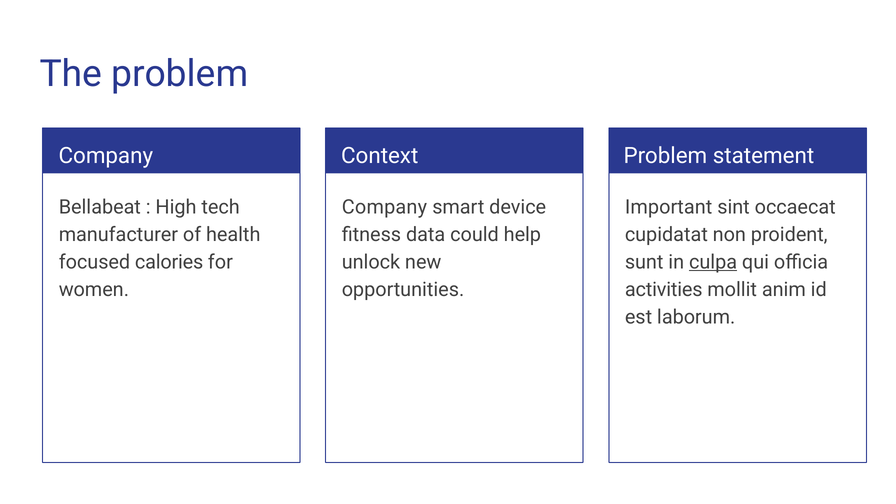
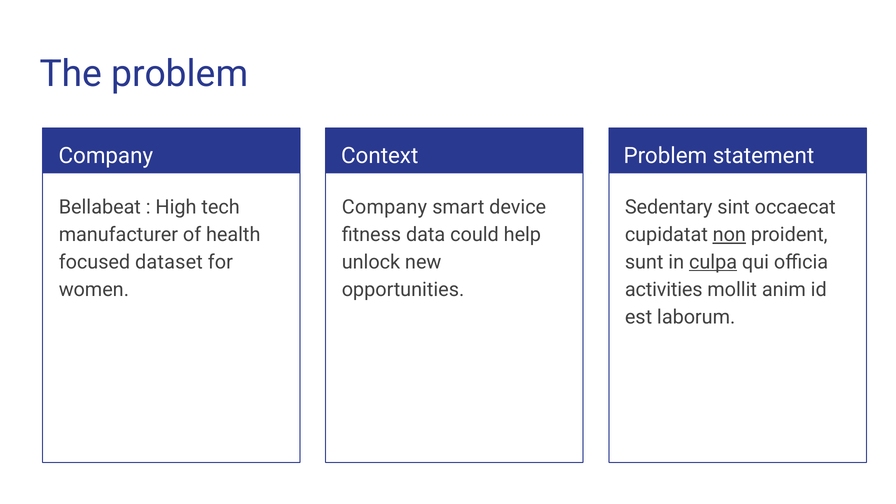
Important: Important -> Sedentary (669, 207)
non underline: none -> present (729, 235)
calories: calories -> dataset (169, 262)
